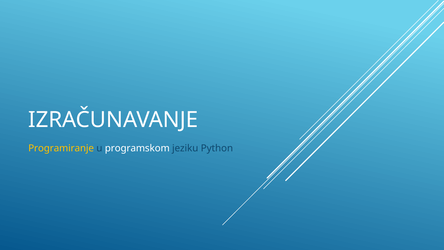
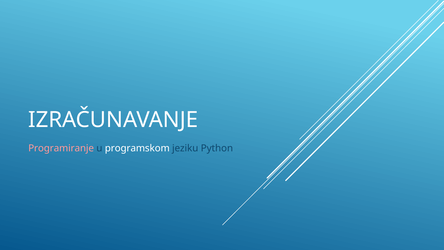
Programiranje colour: yellow -> pink (61, 148)
